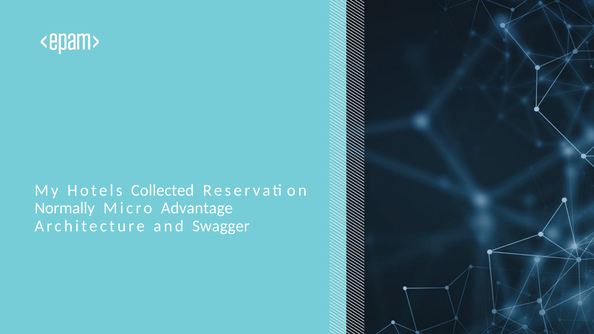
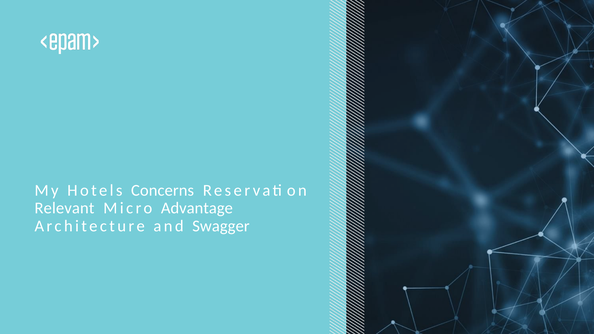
Collected: Collected -> Concerns (163, 190)
Normally: Normally -> Relevant (64, 208)
